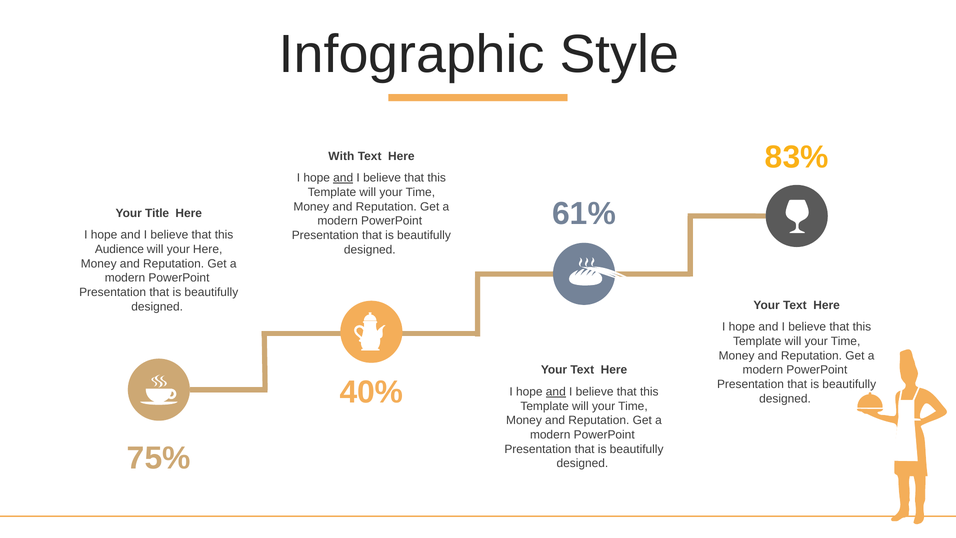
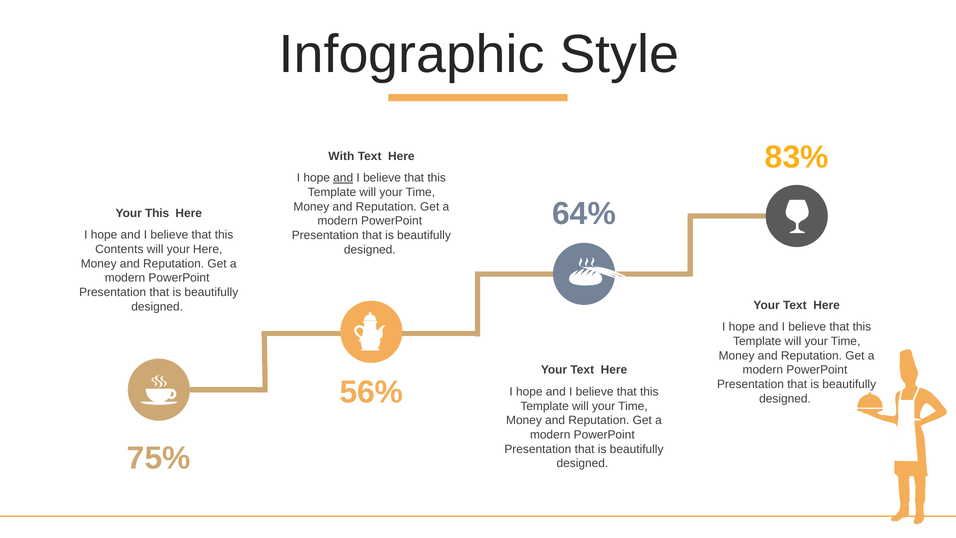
61%: 61% -> 64% (584, 214)
Your Title: Title -> This (157, 213)
Audience: Audience -> Contents (119, 249)
40%: 40% -> 56% (371, 392)
and underline: present -> none (556, 392)
